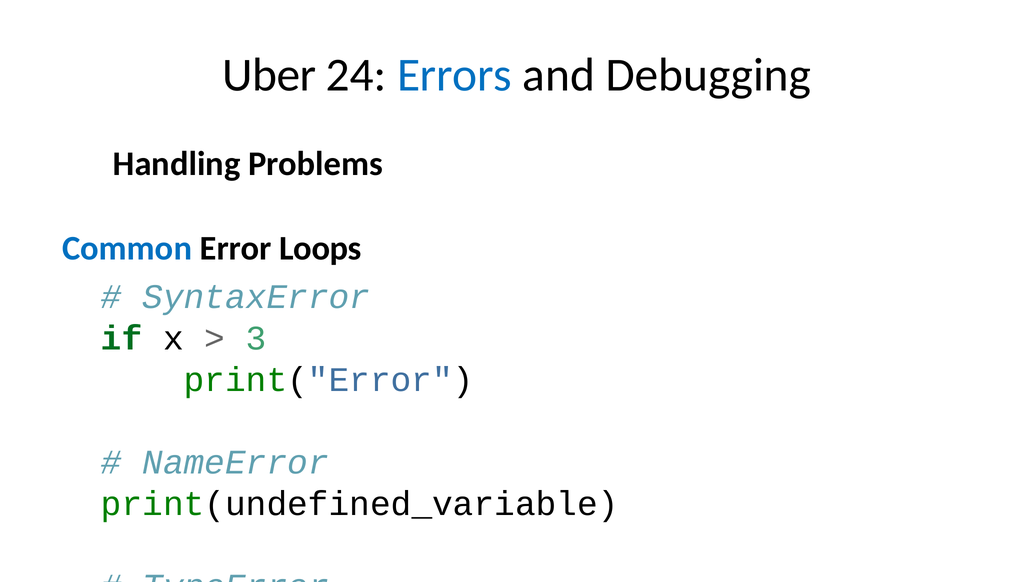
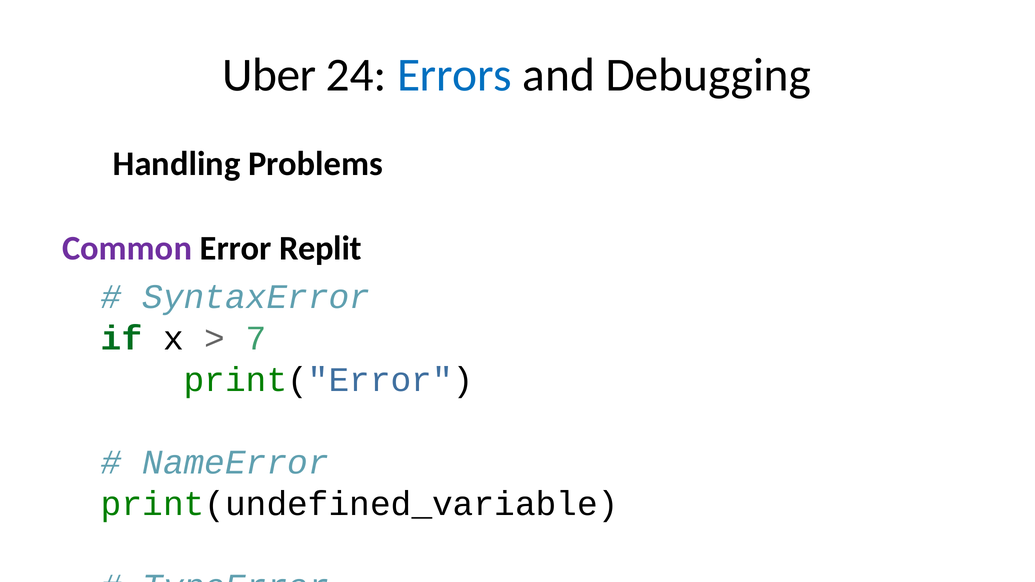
Common colour: blue -> purple (127, 249)
Loops: Loops -> Replit (320, 249)
3: 3 -> 7 (256, 338)
